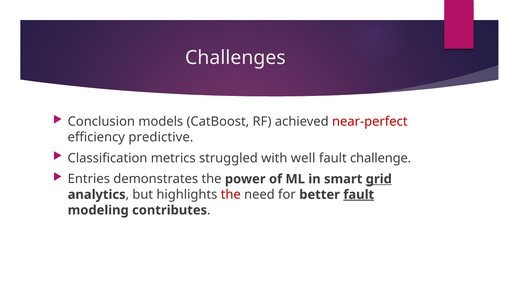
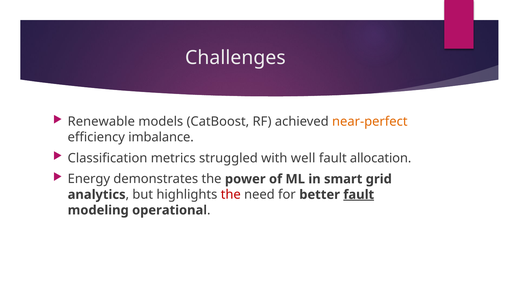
Conclusion: Conclusion -> Renewable (101, 121)
near-perfect colour: red -> orange (370, 121)
predictive: predictive -> imbalance (161, 137)
challenge: challenge -> allocation (381, 158)
Entries: Entries -> Energy (89, 179)
grid underline: present -> none (379, 179)
contributes: contributes -> operational (170, 210)
